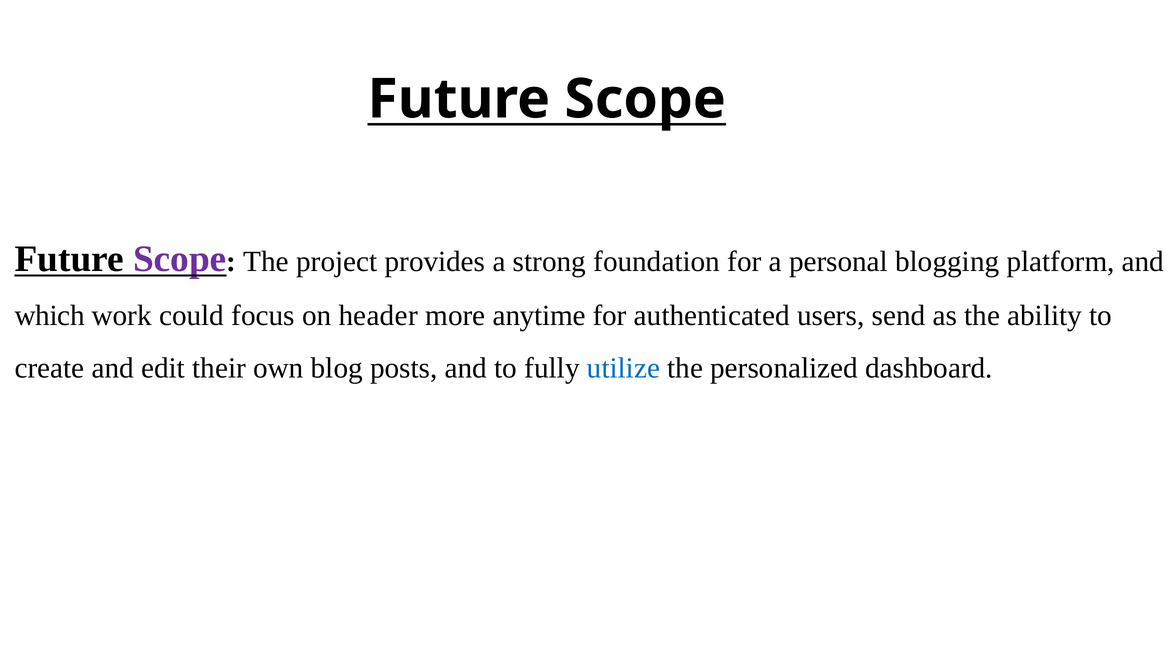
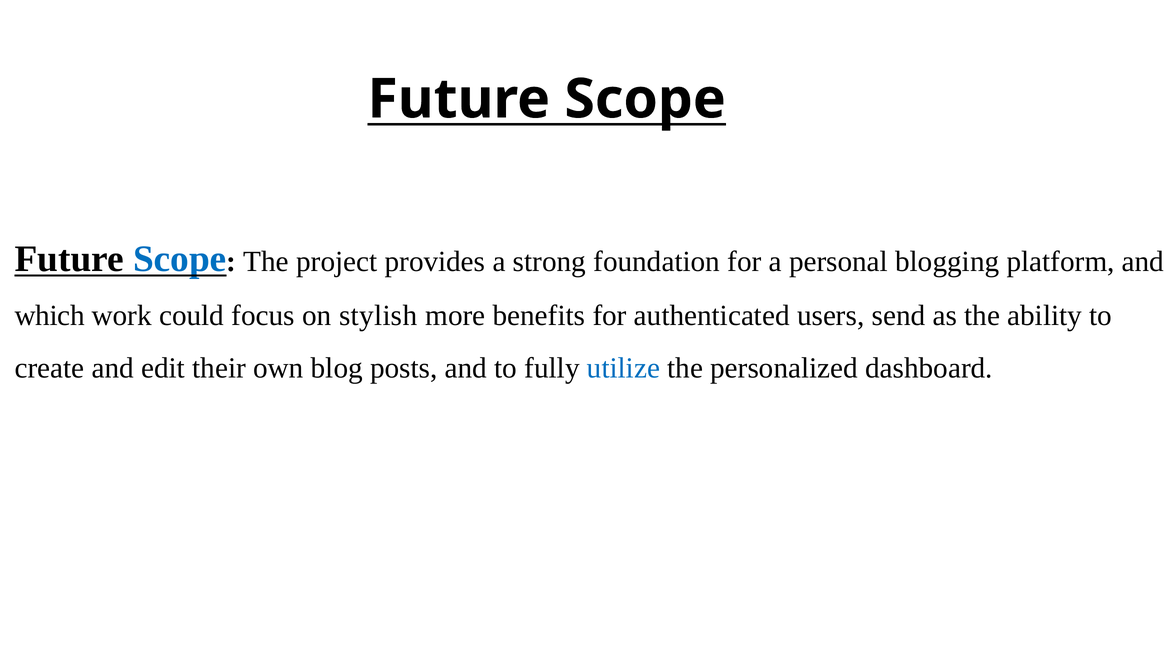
Scope colour: purple -> blue (180, 259)
header: header -> stylish (378, 316)
anytime: anytime -> benefits (539, 316)
